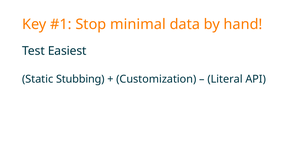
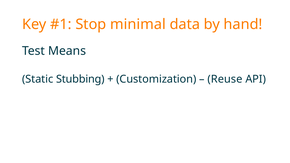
Easiest: Easiest -> Means (67, 51)
Literal: Literal -> Reuse (225, 79)
